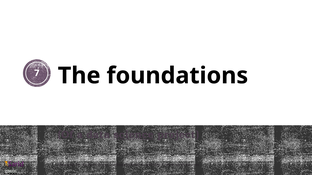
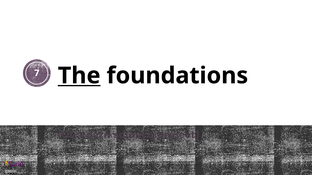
The underline: none -> present (79, 76)
